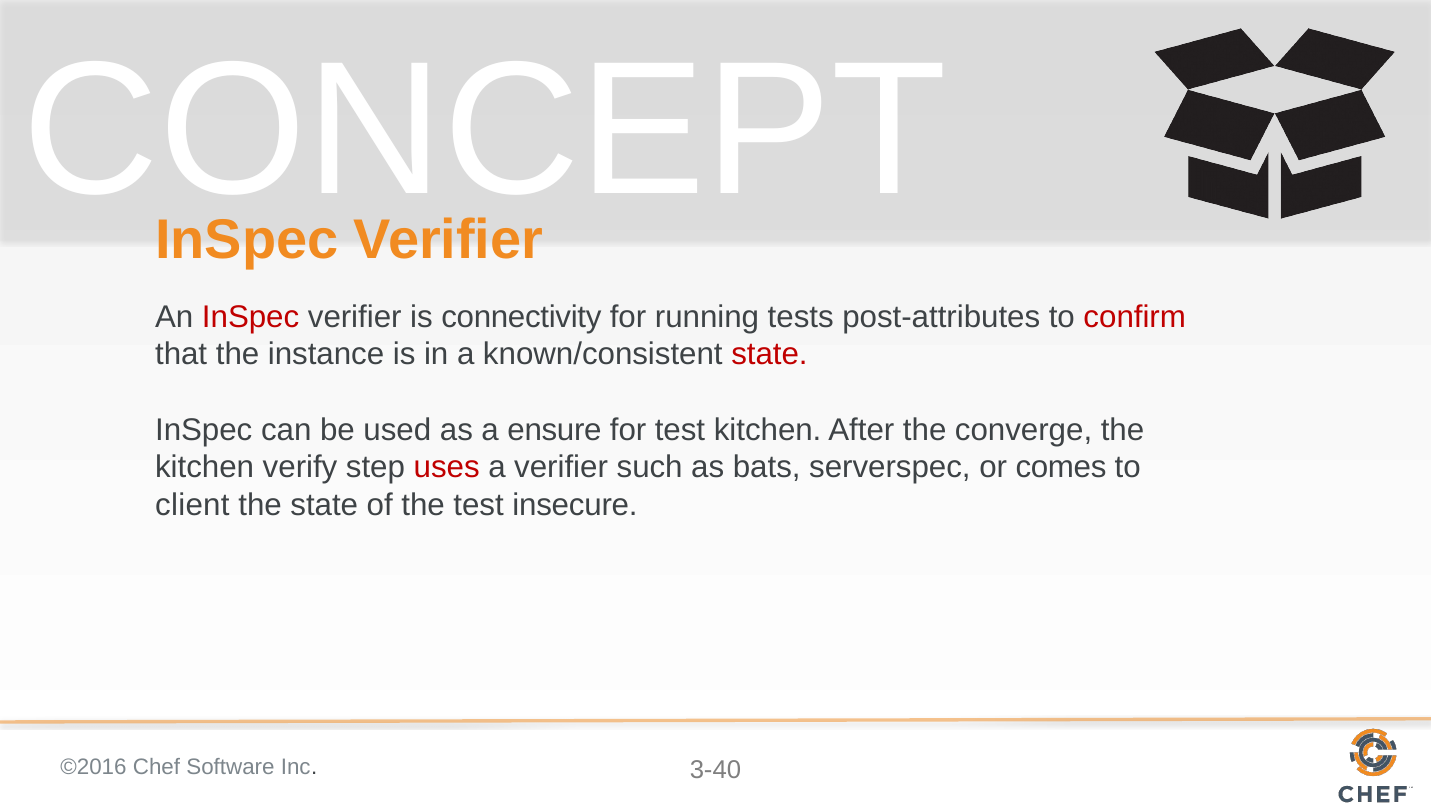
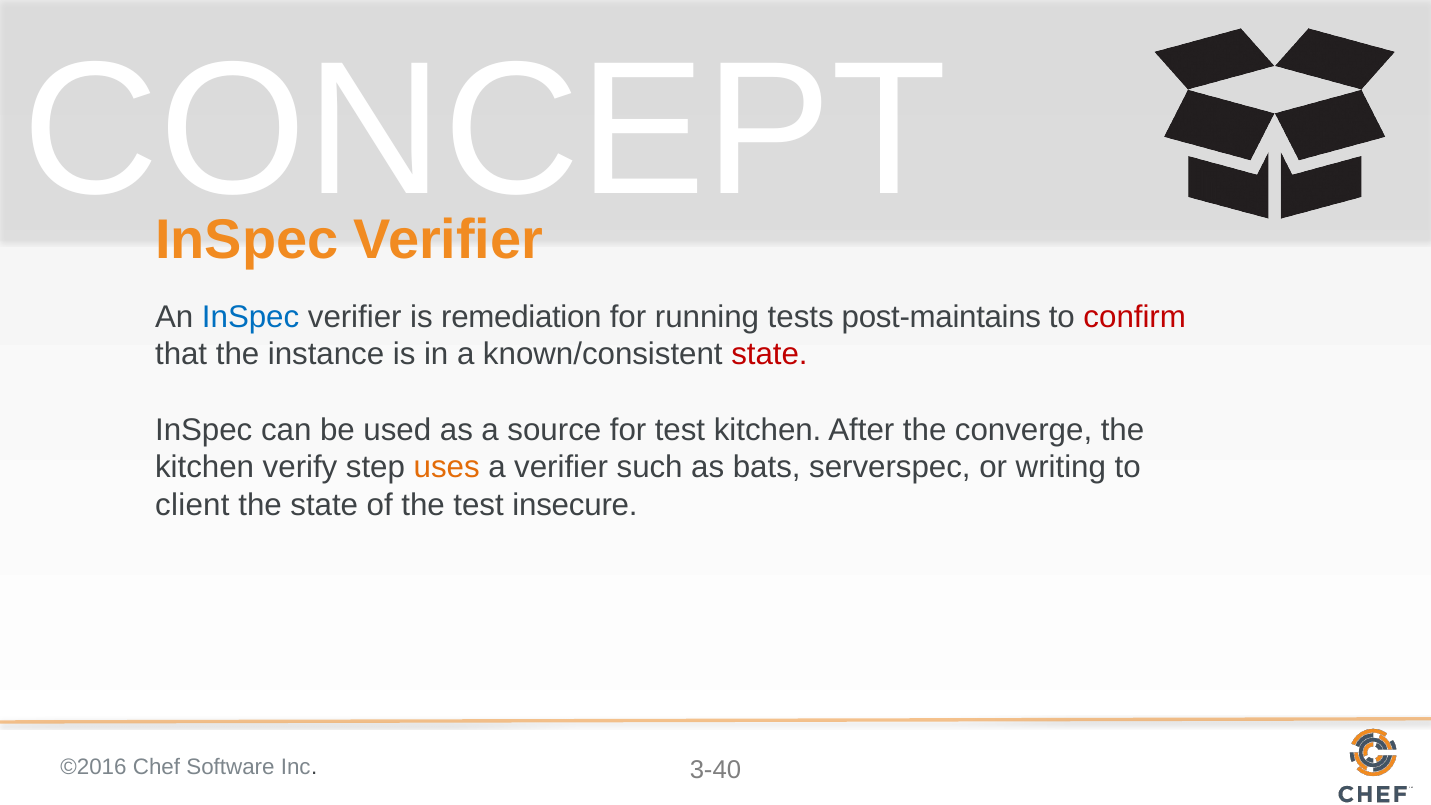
InSpec colour: red -> blue (251, 317)
connectivity: connectivity -> remediation (521, 317)
post-attributes: post-attributes -> post-maintains (941, 317)
ensure: ensure -> source (554, 430)
uses colour: red -> orange (447, 467)
comes: comes -> writing (1061, 467)
